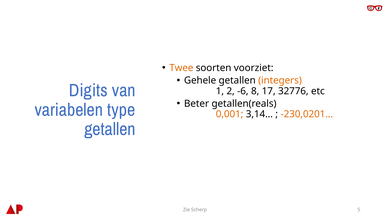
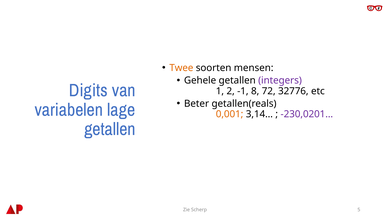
voorziet: voorziet -> mensen (254, 68)
integers colour: orange -> purple (280, 80)
-6: -6 -> -1 (243, 91)
17: 17 -> 72 (269, 91)
type: type -> lage (121, 110)
-230,0201… colour: orange -> purple (307, 114)
